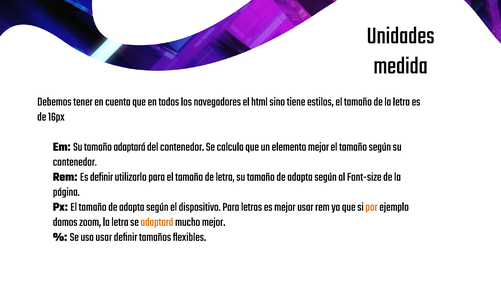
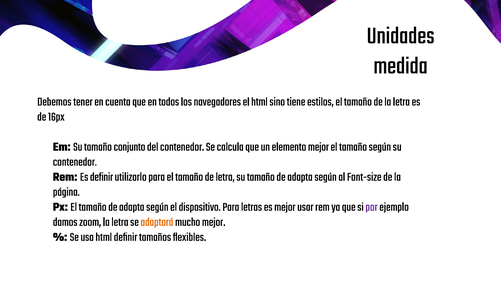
tamaño adaptará: adaptará -> conjunto (129, 146)
por colour: orange -> purple (371, 207)
usa usar: usar -> html (104, 237)
